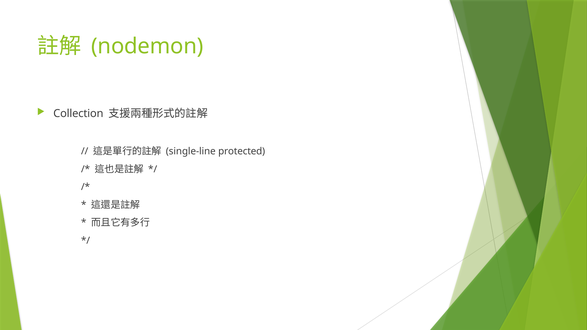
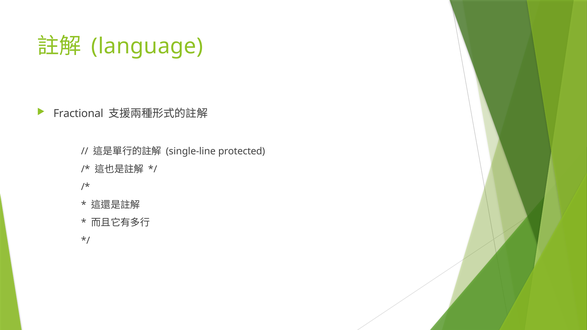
nodemon: nodemon -> language (147, 46)
Collection: Collection -> Fractional (78, 114)
